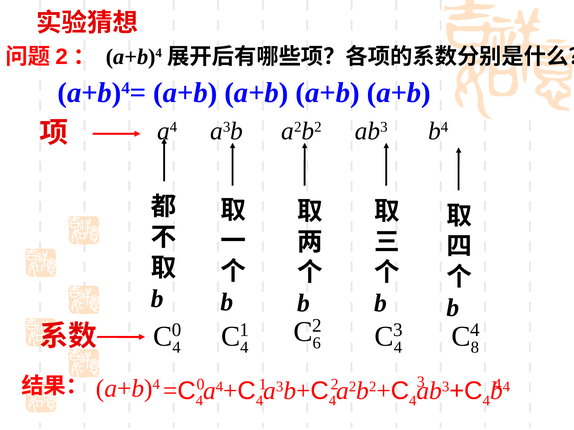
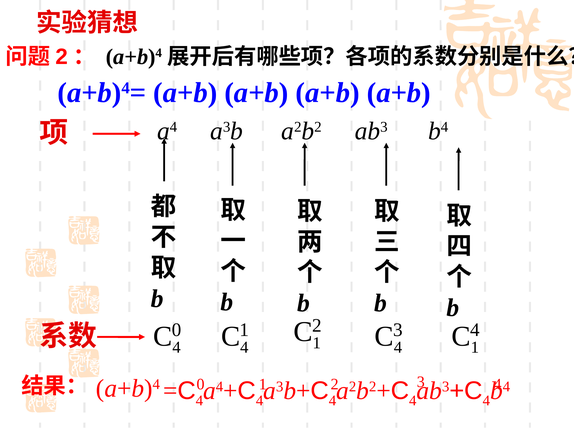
6: 6 -> 1 (317, 343)
8: 8 -> 1 (475, 348)
